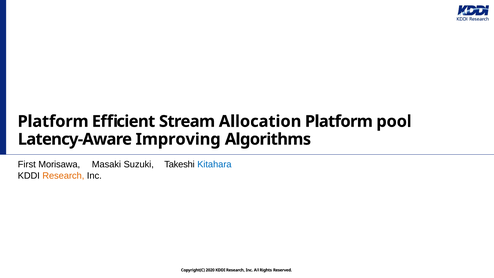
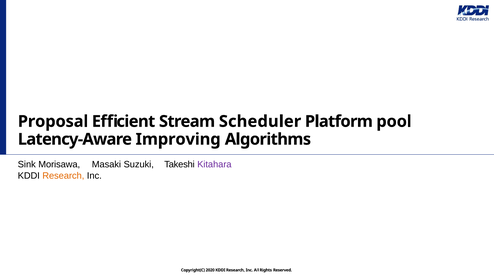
Platform: Platform -> Proposal (53, 121)
Allocation: Allocation -> Scheduler (260, 121)
First: First -> Sink (27, 164)
Kitahara colour: blue -> purple (214, 164)
